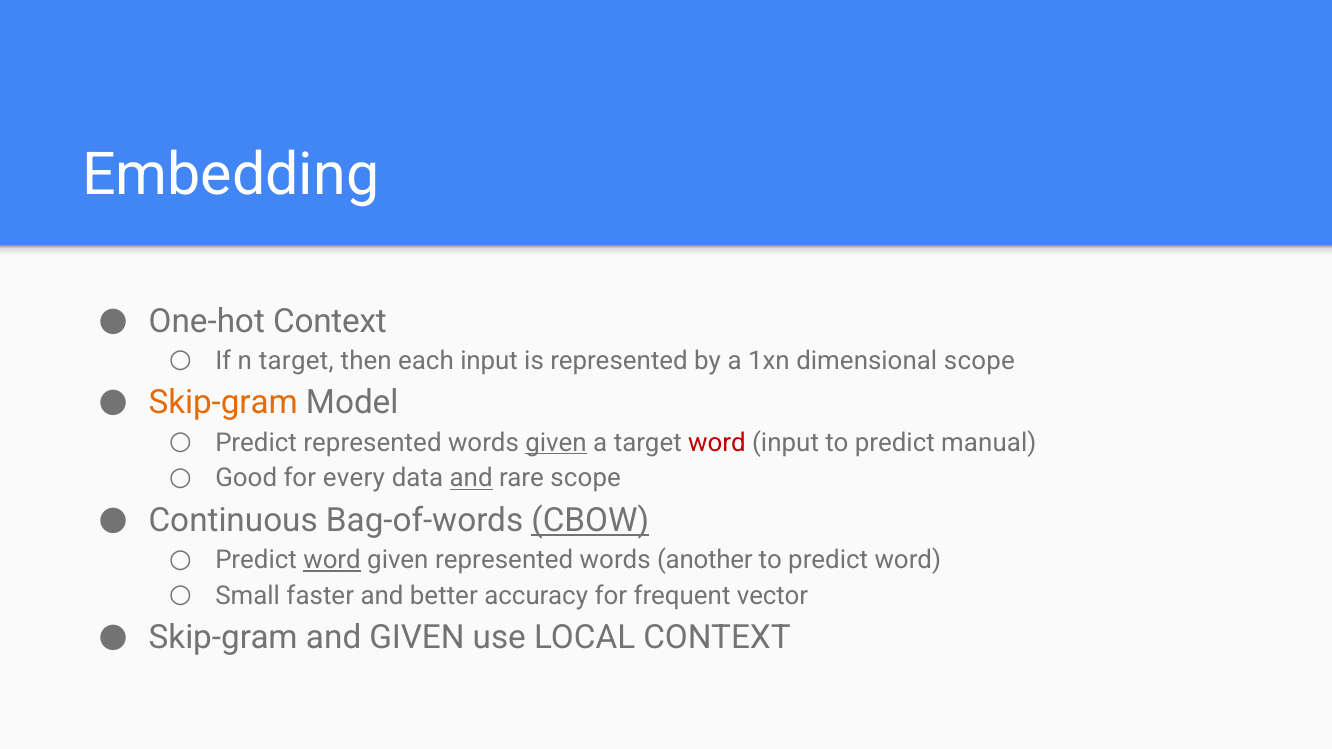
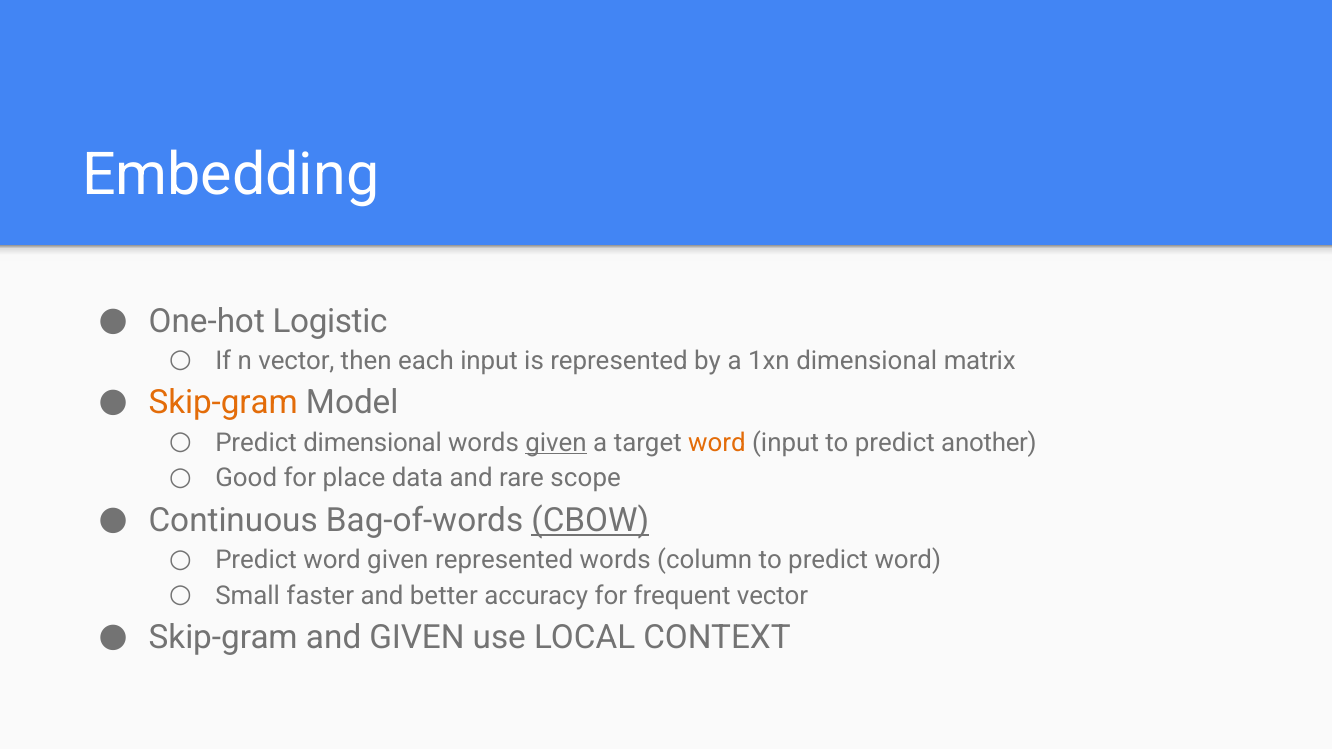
One-hot Context: Context -> Logistic (330, 321)
n target: target -> vector (296, 361)
dimensional scope: scope -> matrix (980, 361)
Predict represented: represented -> dimensional (373, 443)
word colour: red -> orange (717, 443)
manual: manual -> another (989, 443)
every: every -> place (354, 478)
and underline: present -> none (471, 478)
word underline: present -> none (332, 560)
another: another -> column (705, 560)
